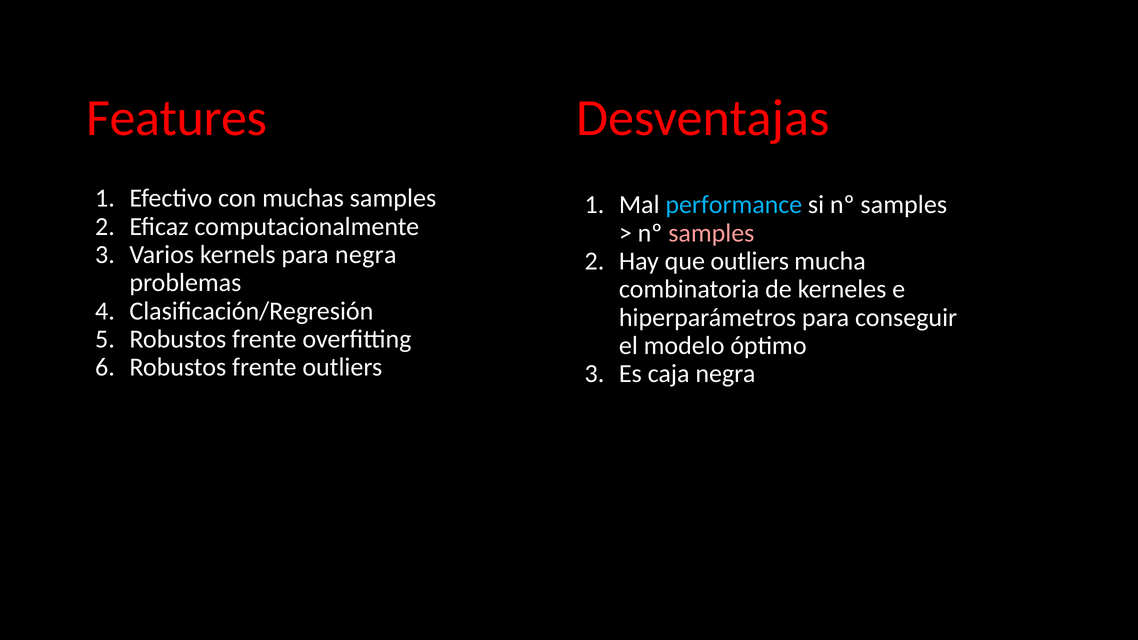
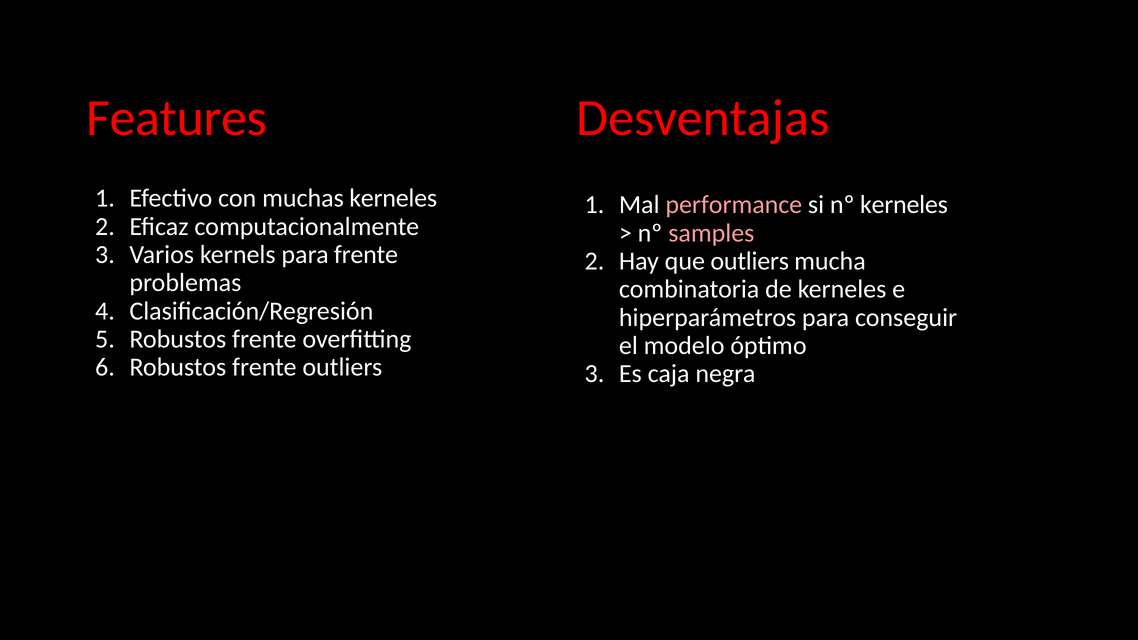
muchas samples: samples -> kerneles (393, 198)
performance colour: light blue -> pink (734, 205)
si nº samples: samples -> kerneles (904, 205)
para negra: negra -> frente (366, 255)
